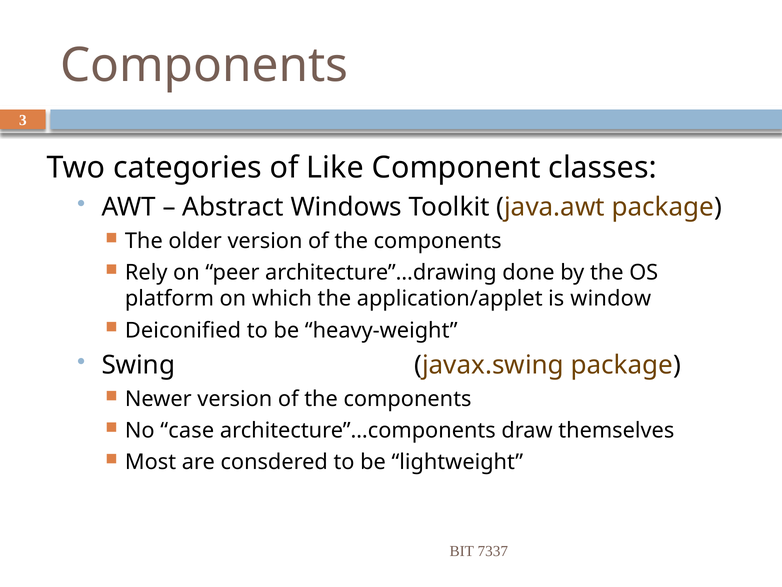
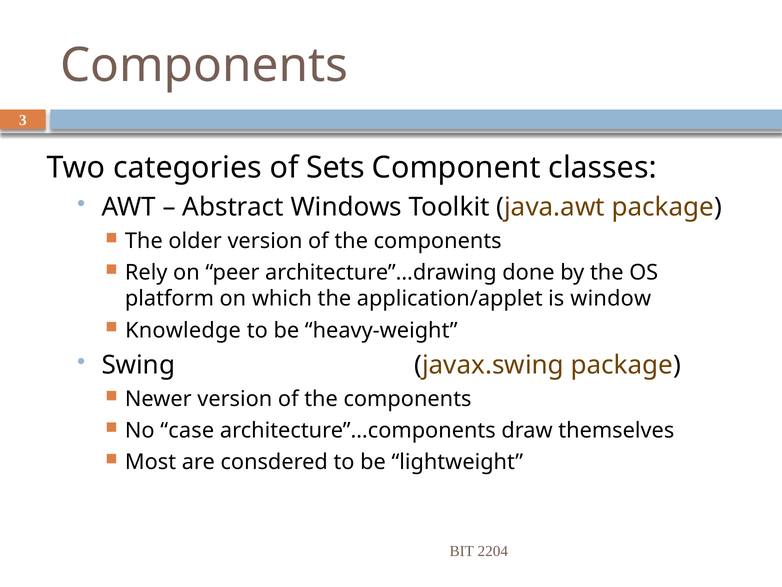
Like: Like -> Sets (335, 168)
Deiconified: Deiconified -> Knowledge (183, 330)
7337: 7337 -> 2204 (493, 551)
